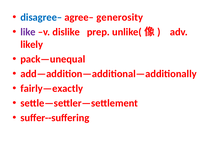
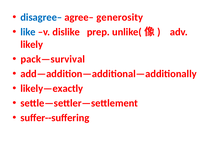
like colour: purple -> blue (28, 32)
pack—unequal: pack—unequal -> pack—survival (53, 59)
fairly—exactly: fairly—exactly -> likely—exactly (52, 88)
